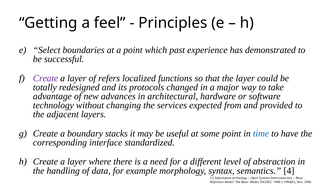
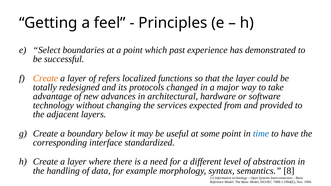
Create colour: purple -> orange (46, 78)
stacks: stacks -> below (116, 134)
4: 4 -> 8 (289, 171)
